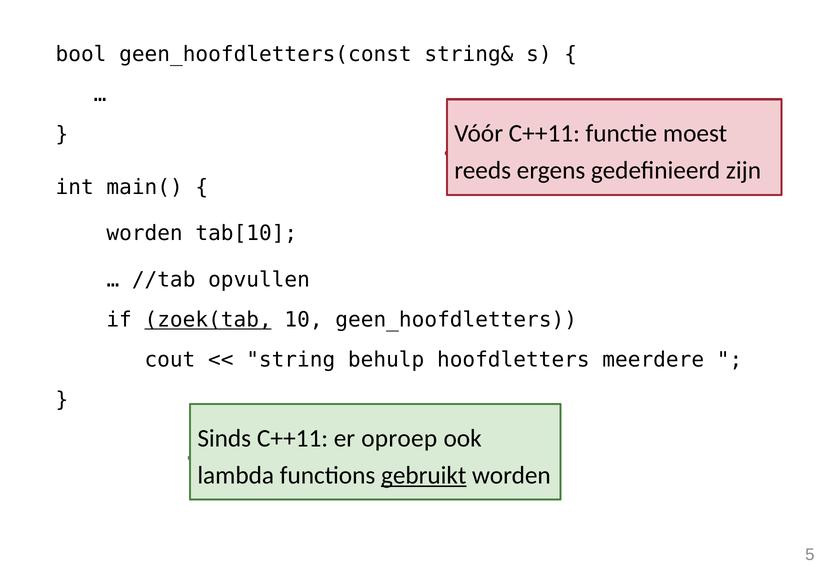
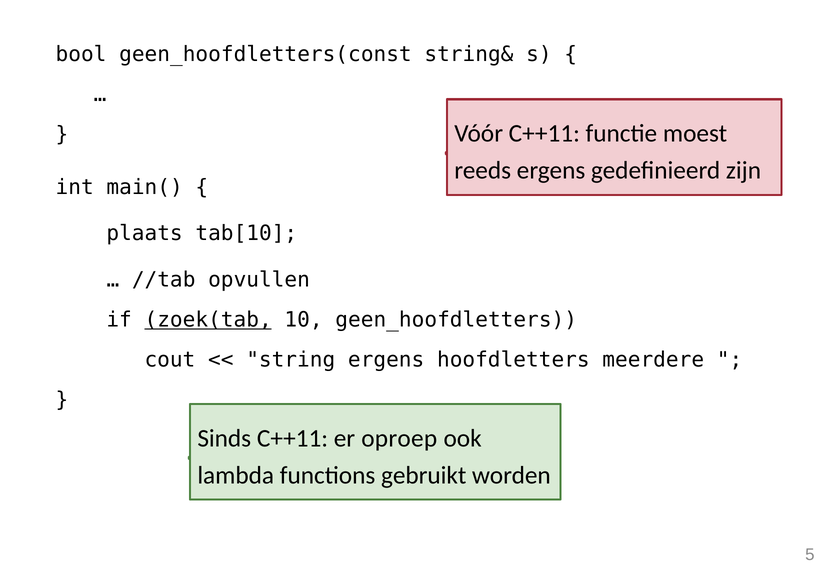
worden: worden -> plaats (145, 234)
string behulp: behulp -> ergens (386, 360)
gebruikt underline: present -> none (424, 475)
